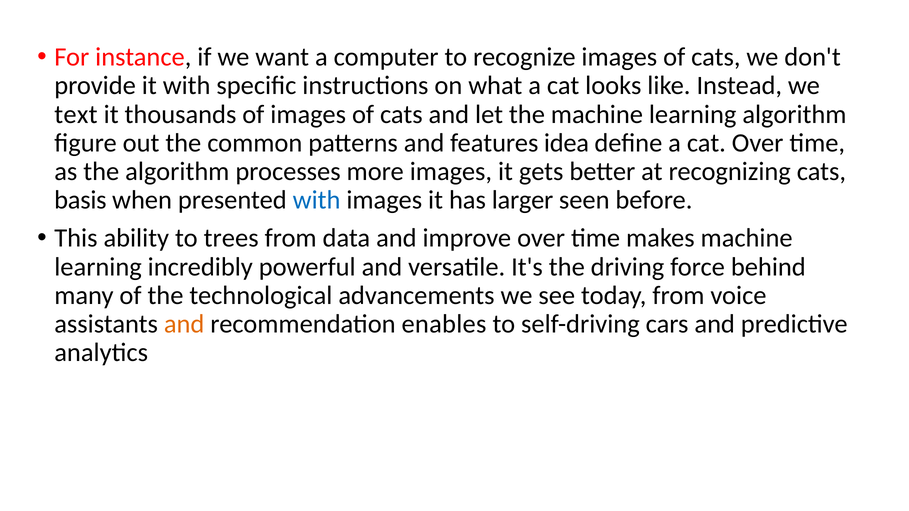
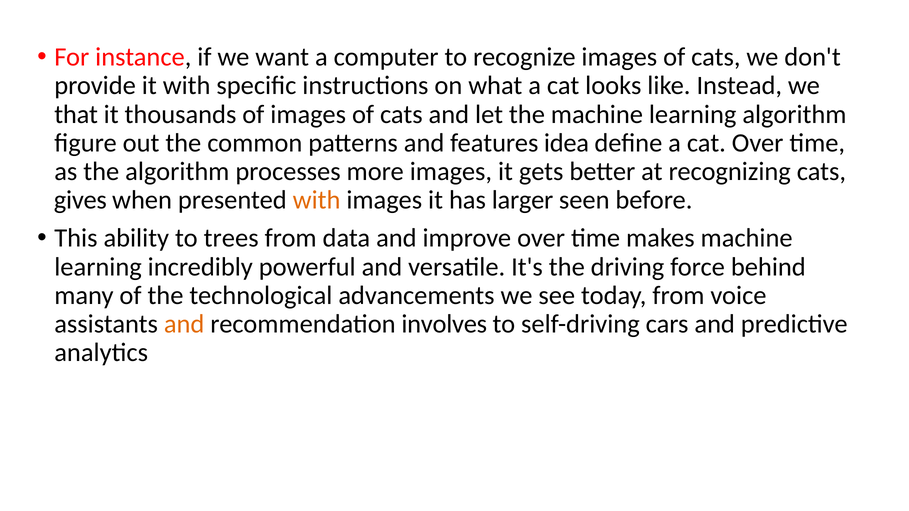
text: text -> that (76, 114)
basis: basis -> gives (80, 200)
with colour: blue -> orange (317, 200)
enables: enables -> involves (444, 324)
